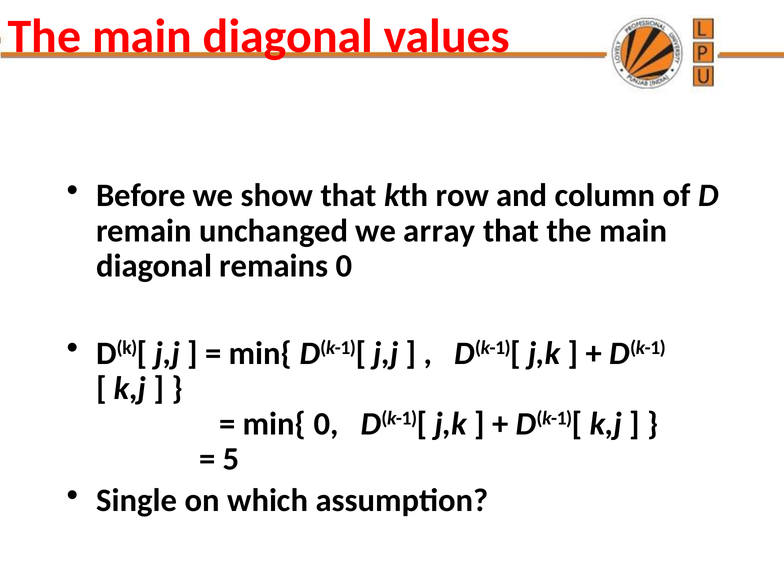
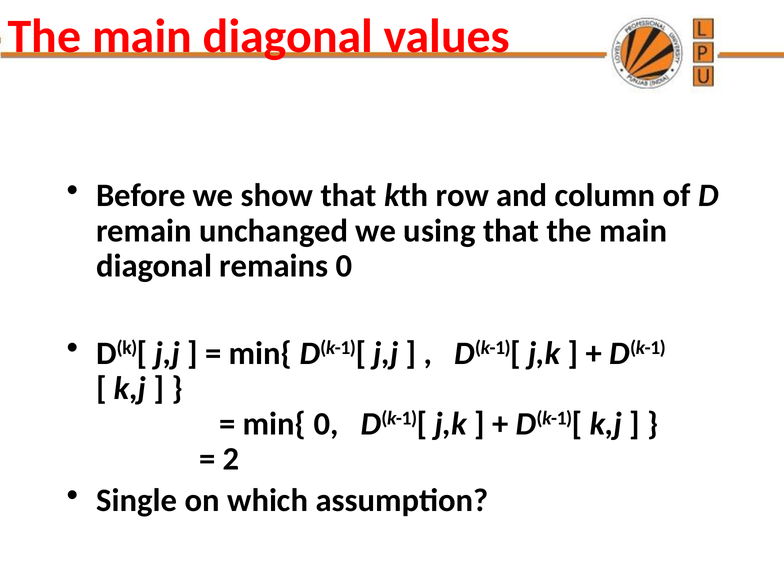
array: array -> using (439, 231)
5: 5 -> 2 (231, 459)
